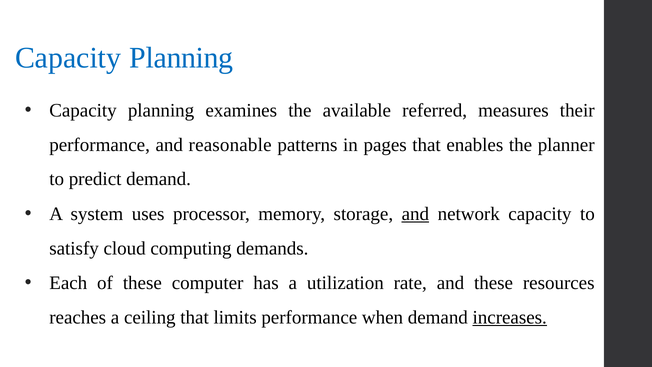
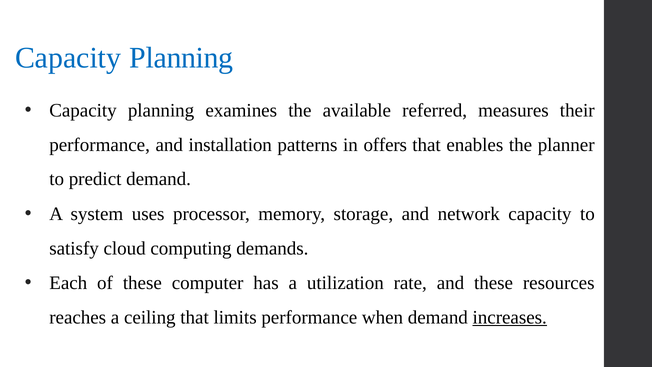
reasonable: reasonable -> installation (230, 145)
pages: pages -> offers (385, 145)
and underline: present -> none (415, 214)
